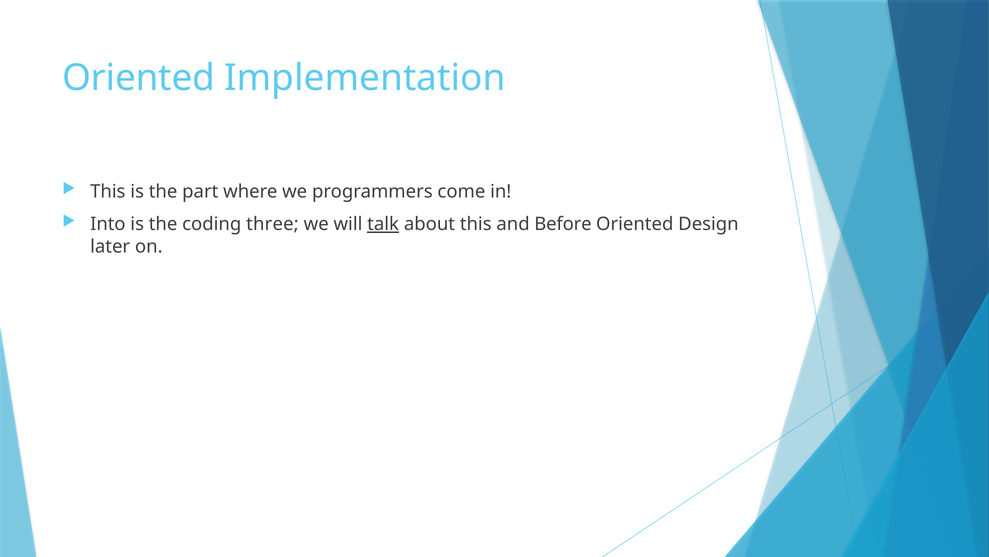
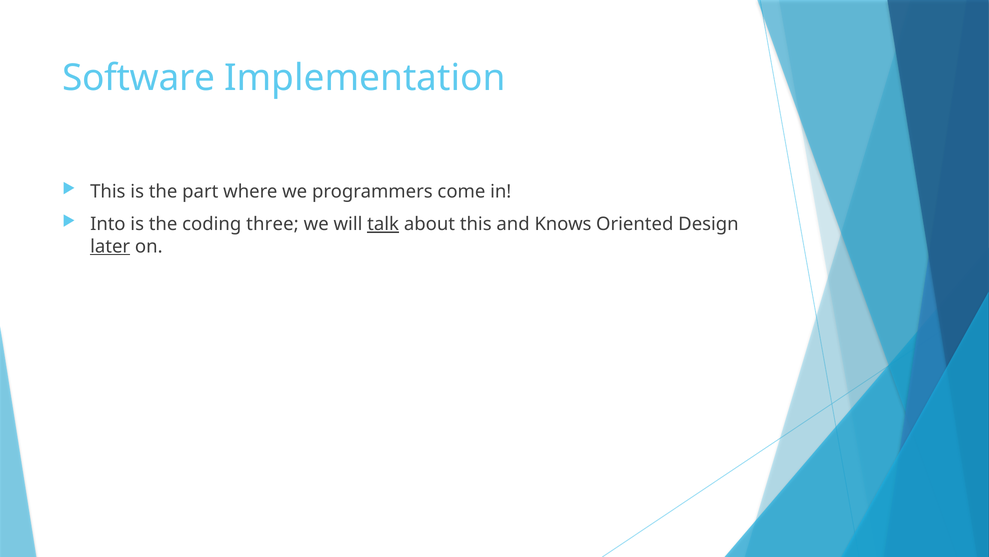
Oriented: Oriented -> Software (139, 78)
Before: Before -> Knows (563, 224)
later underline: none -> present (110, 246)
